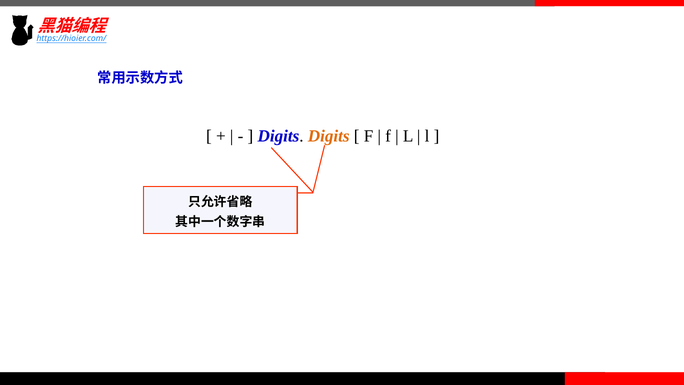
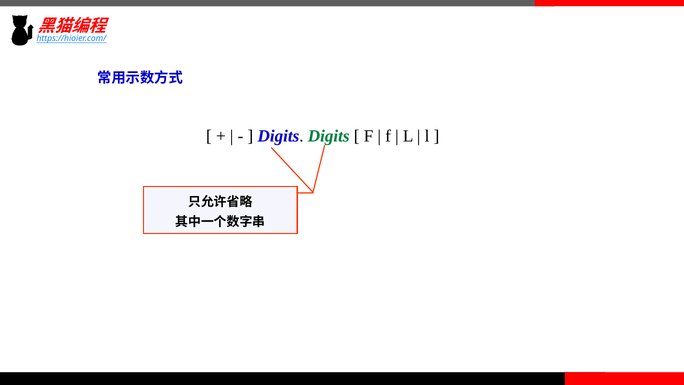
Digits colour: orange -> green (329, 136)
